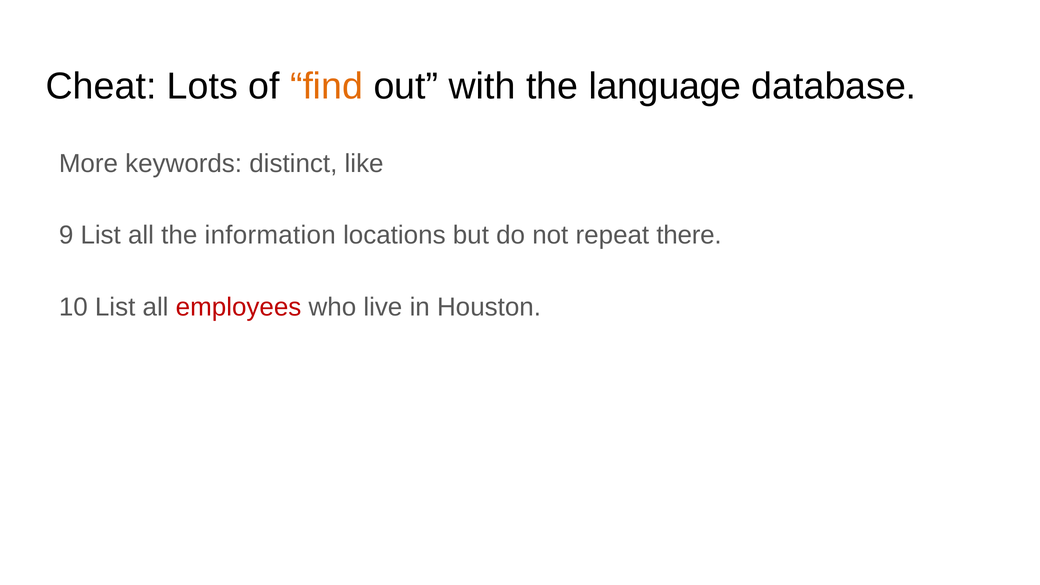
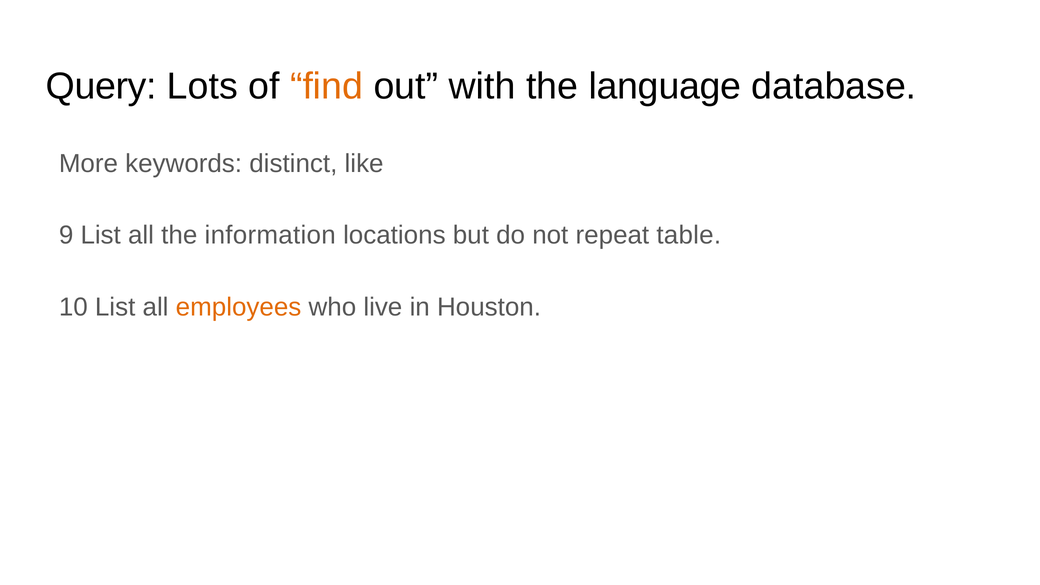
Cheat: Cheat -> Query (101, 86)
there: there -> table (689, 235)
employees colour: red -> orange (239, 307)
